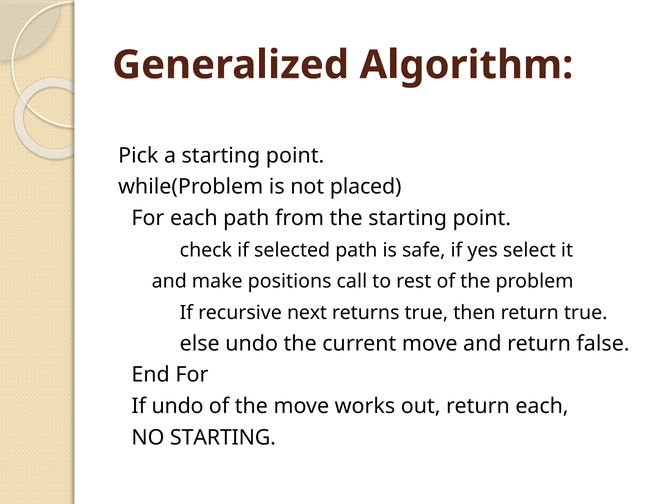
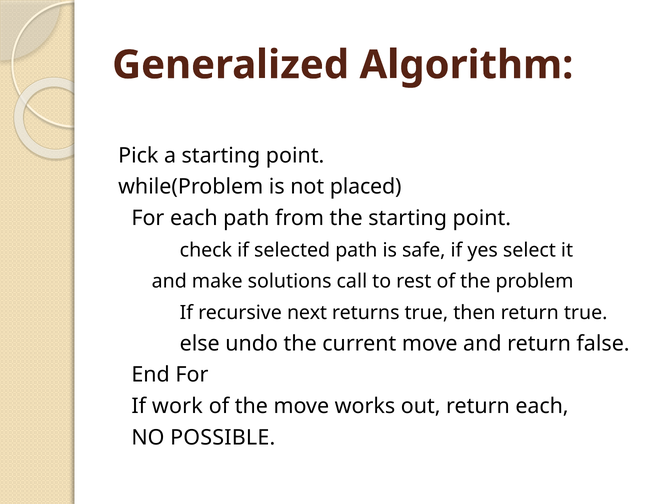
positions: positions -> solutions (290, 281)
If undo: undo -> work (177, 406)
NO STARTING: STARTING -> POSSIBLE (223, 438)
